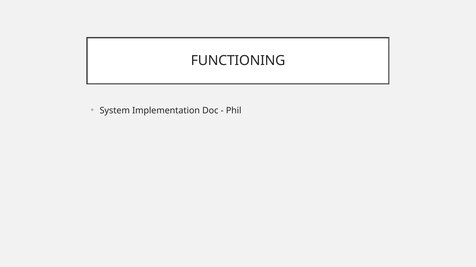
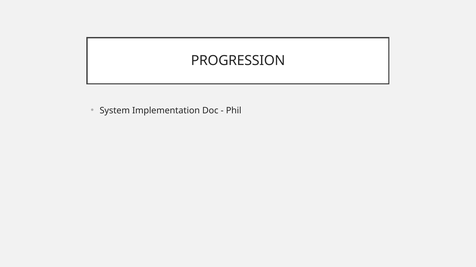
FUNCTIONING: FUNCTIONING -> PROGRESSION (238, 61)
